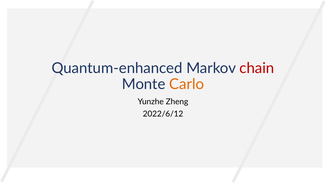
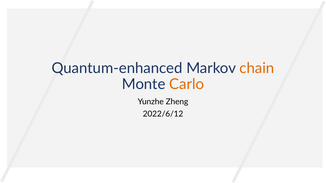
chain colour: red -> orange (257, 68)
